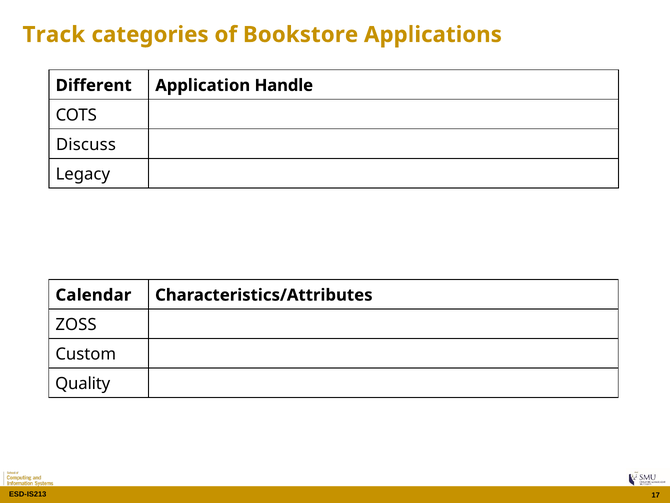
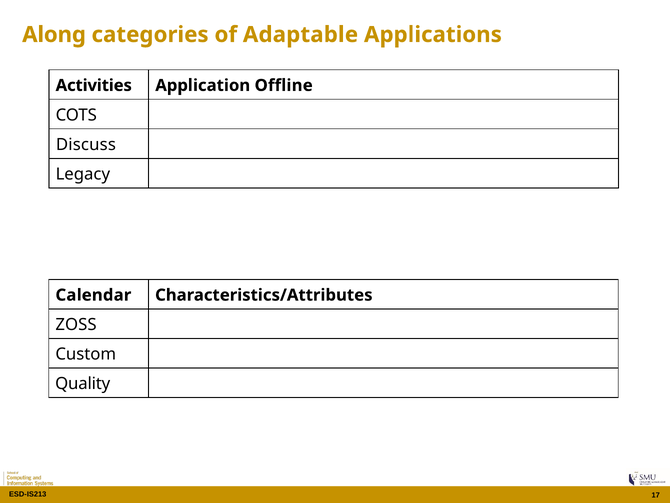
Track: Track -> Along (54, 35)
Bookstore: Bookstore -> Adaptable (300, 35)
Different: Different -> Activities (94, 85)
Handle: Handle -> Offline (284, 85)
